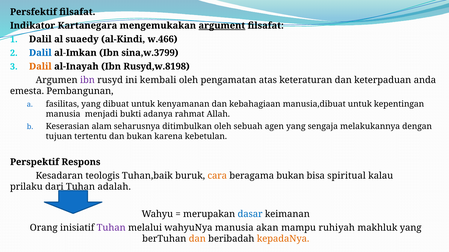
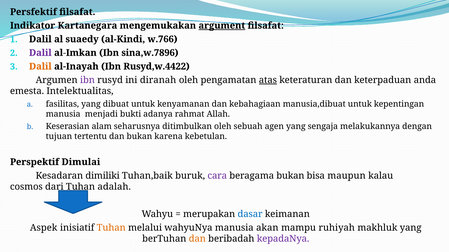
w.466: w.466 -> w.766 (163, 39)
Dalil colour: blue -> purple (40, 53)
sina,w.3799: sina,w.3799 -> sina,w.7896 (150, 53)
Rusyd,w.8198: Rusyd,w.8198 -> Rusyd,w.4422 (157, 67)
kembali: kembali -> diranah (158, 80)
atas underline: none -> present (268, 80)
Pembangunan: Pembangunan -> Intelektualitas (80, 91)
Respons: Respons -> Dimulai (81, 162)
teologis: teologis -> dimiliki (103, 176)
cara colour: orange -> purple (217, 176)
spiritual: spiritual -> maupun (347, 176)
prilaku: prilaku -> cosmos (26, 187)
Orang: Orang -> Aspek (44, 228)
Tuhan colour: purple -> orange (111, 228)
kepadaNya colour: orange -> purple (283, 239)
